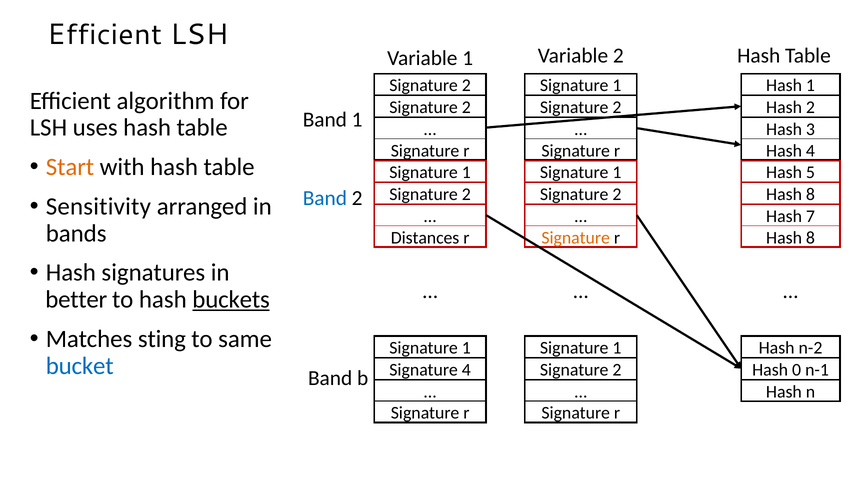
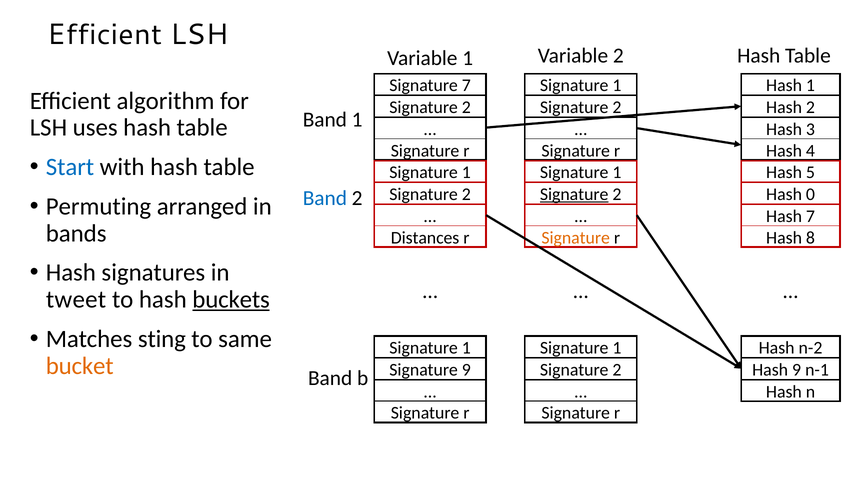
2: 2 -> 7 (466, 85)
Start colour: orange -> blue (70, 167)
Signature underline: none -> present (574, 194)
8: 8 -> 0 (810, 194)
Sensitivity: Sensitivity -> Permuting (98, 206)
better: better -> tweet (76, 299)
bucket colour: blue -> orange (80, 365)
Signature 4: 4 -> 9 (466, 369)
Hash 0: 0 -> 9 (797, 369)
